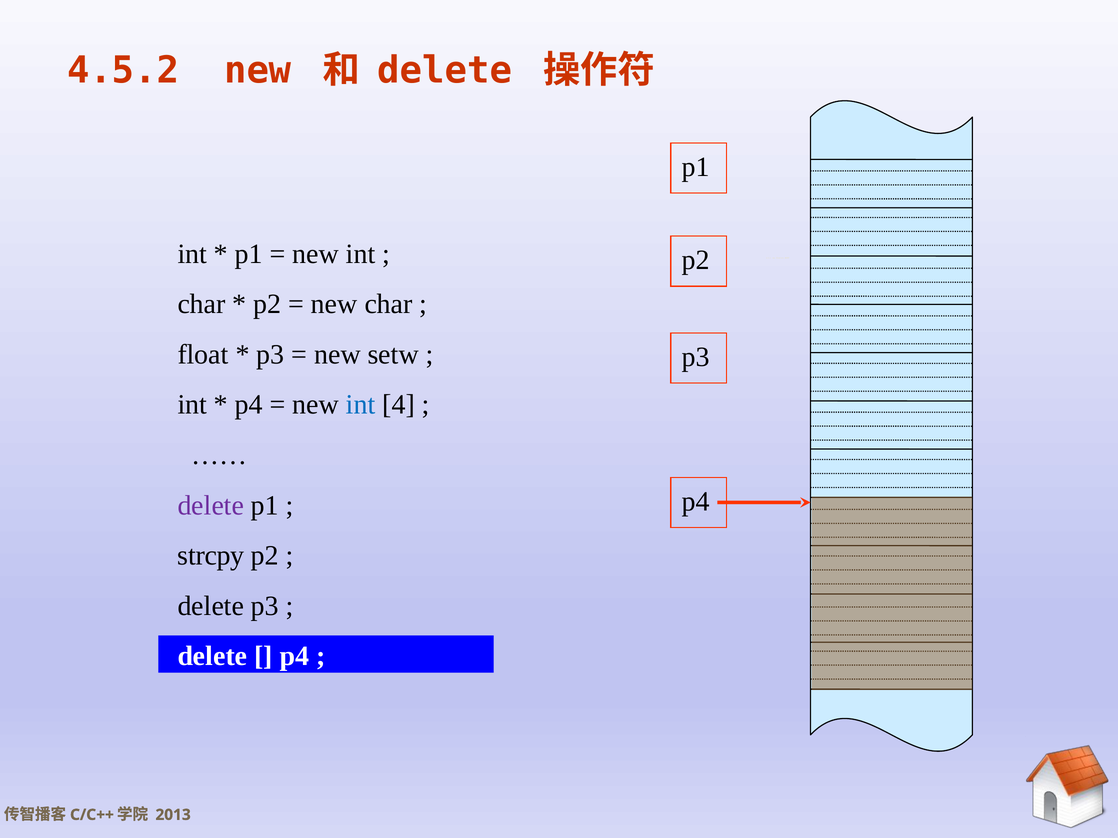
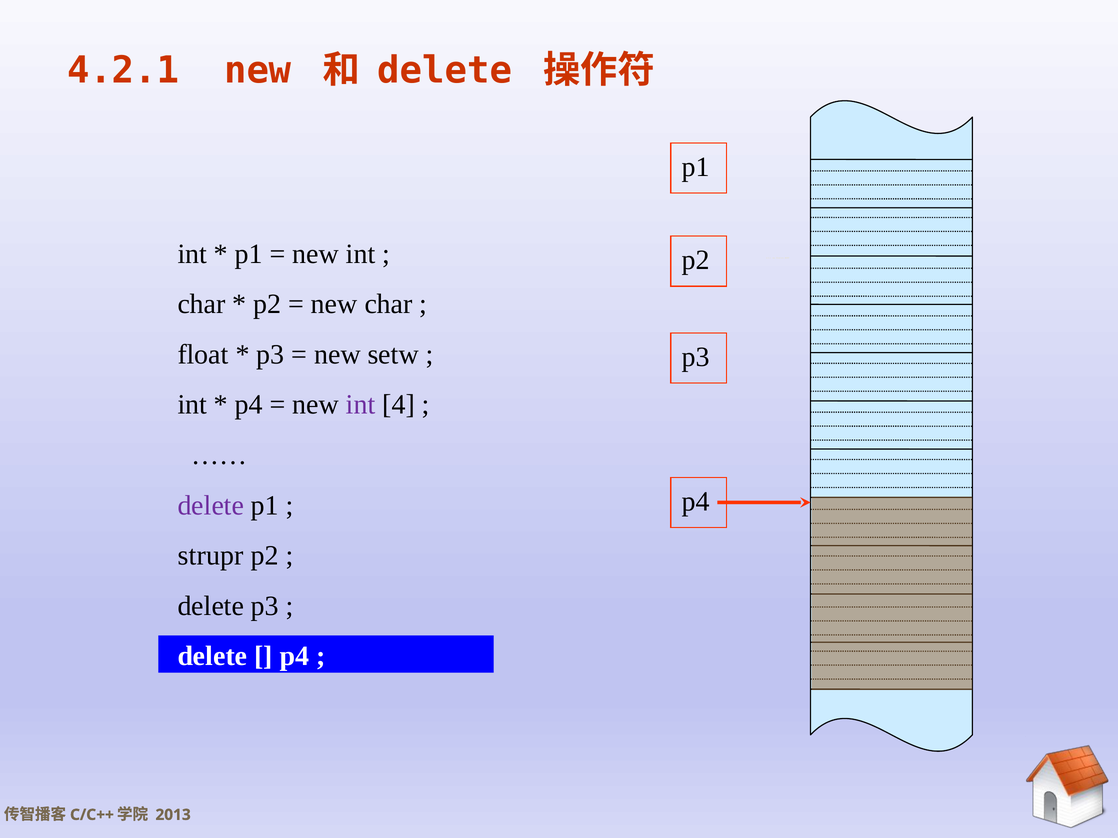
4.5.2: 4.5.2 -> 4.2.1 (123, 71)
int colour: blue -> purple (361, 405)
strcpy: strcpy -> strupr (211, 556)
